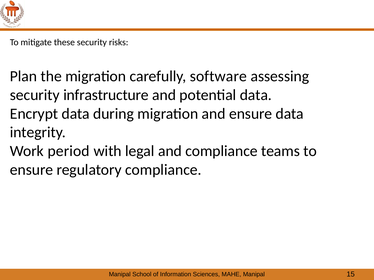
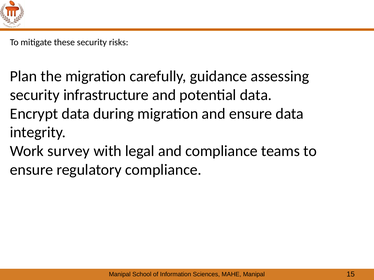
software: software -> guidance (218, 76)
period: period -> survey (69, 151)
